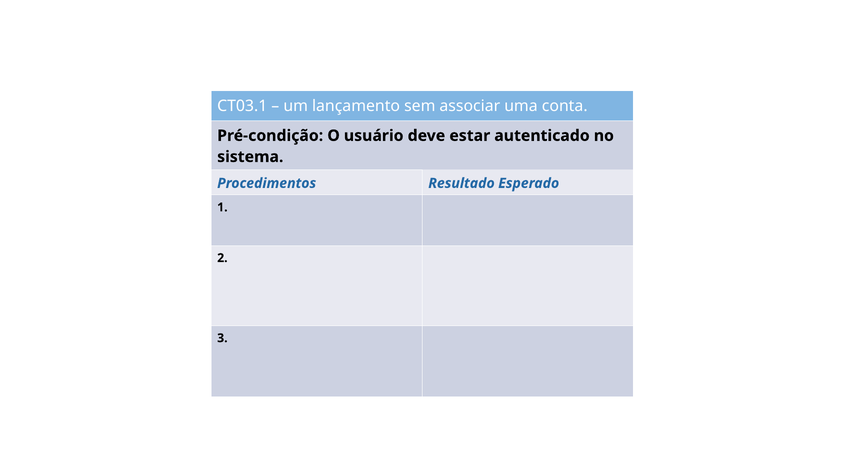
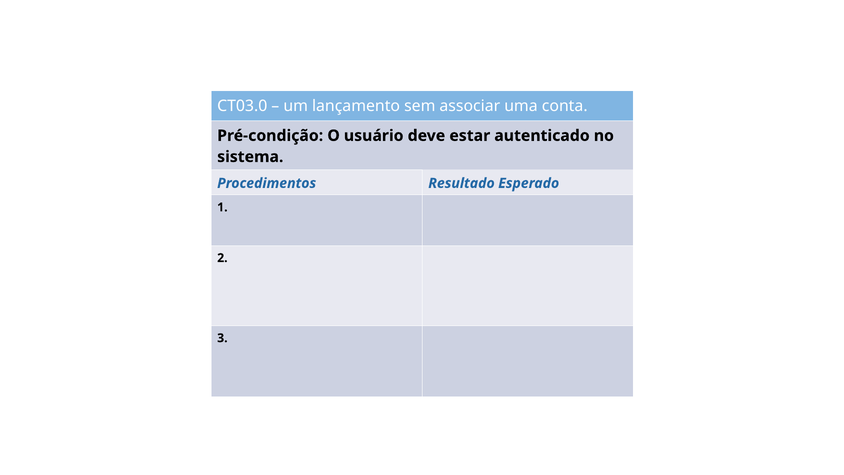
CT03.1: CT03.1 -> CT03.0 (242, 106)
